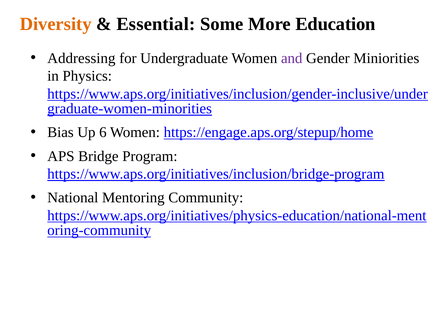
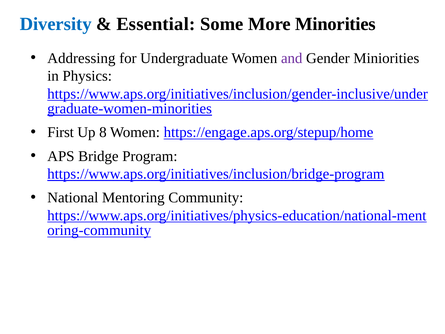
Diversity colour: orange -> blue (56, 24)
Education: Education -> Minorities (336, 24)
Bias: Bias -> First (61, 132)
6: 6 -> 8 (103, 132)
